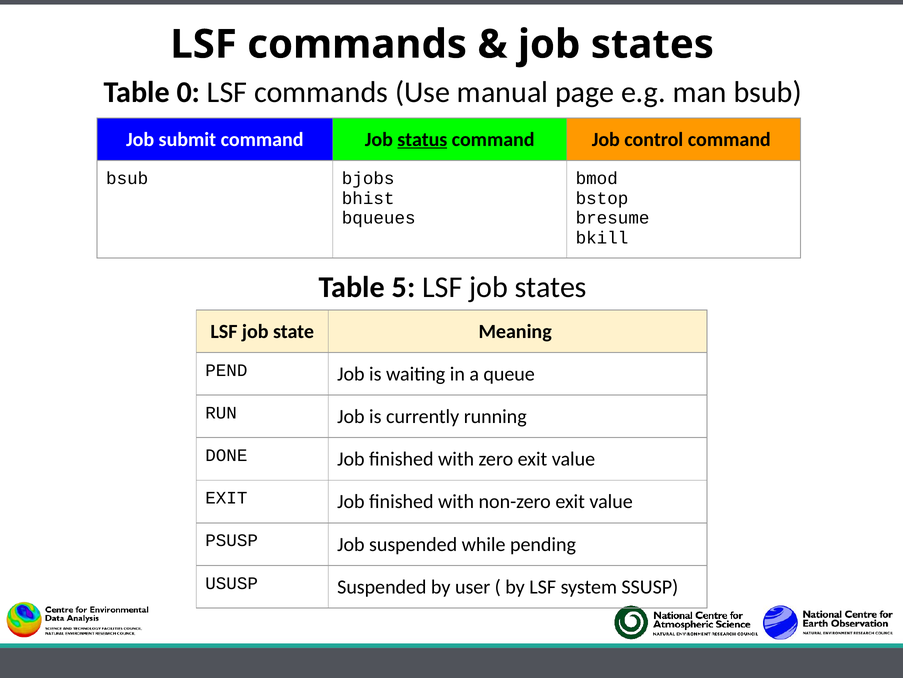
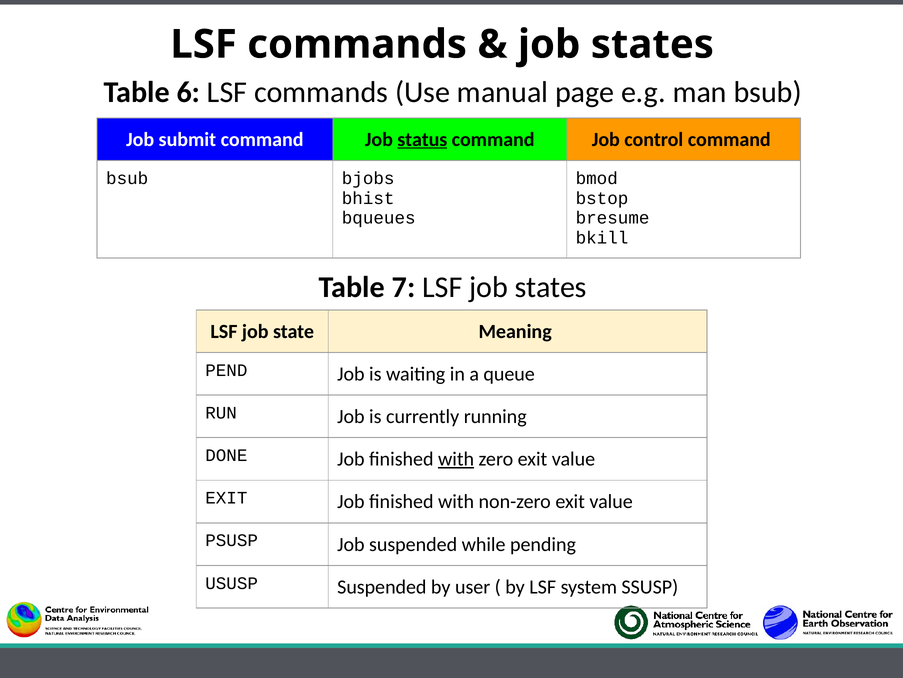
0: 0 -> 6 (188, 92)
5: 5 -> 7 (404, 287)
with underline: none -> present (456, 459)
